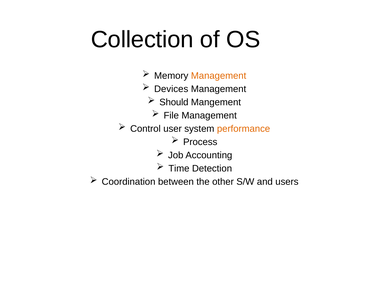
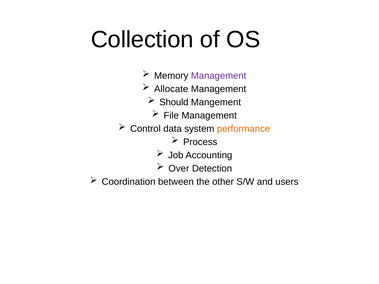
Management colour: orange -> purple (219, 76)
Devices: Devices -> Allocate (171, 89)
user: user -> data (173, 129)
Time: Time -> Over (179, 169)
